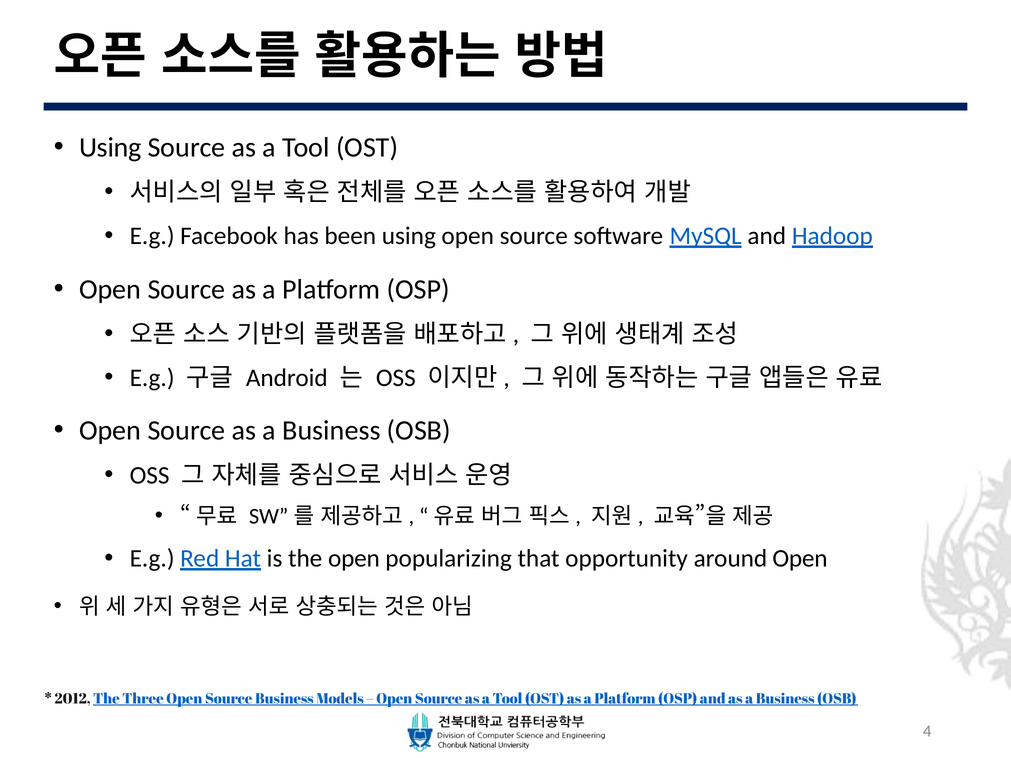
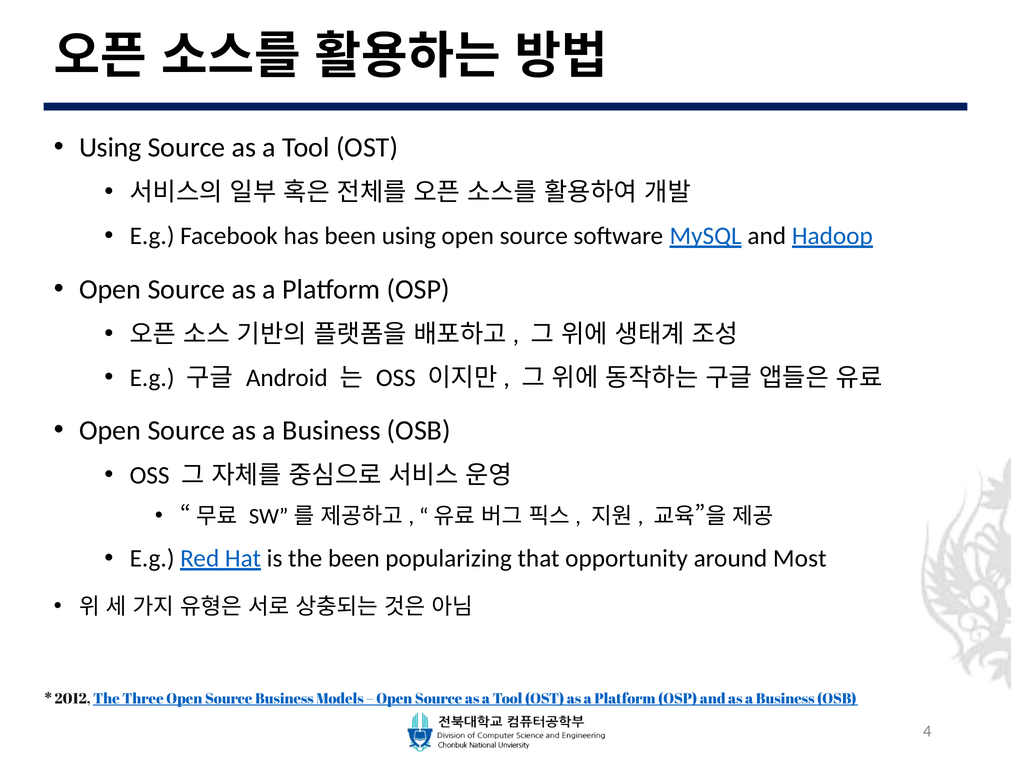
the open: open -> been (354, 558)
around Open: Open -> Most (800, 558)
